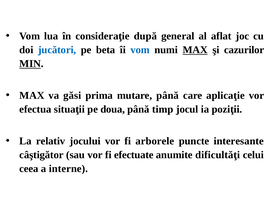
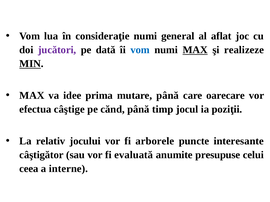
consideraţie după: după -> numi (145, 36)
jucători colour: blue -> purple (57, 50)
beta: beta -> dată (106, 50)
cazurilor: cazurilor -> realizeze (244, 50)
găsi: găsi -> idee (72, 96)
aplicaţie: aplicaţie -> oarecare (226, 96)
situaţii: situaţii -> câştige (69, 110)
doua: doua -> cănd (113, 110)
efectuate: efectuate -> evaluată (134, 155)
dificultăţi: dificultăţi -> presupuse (218, 155)
